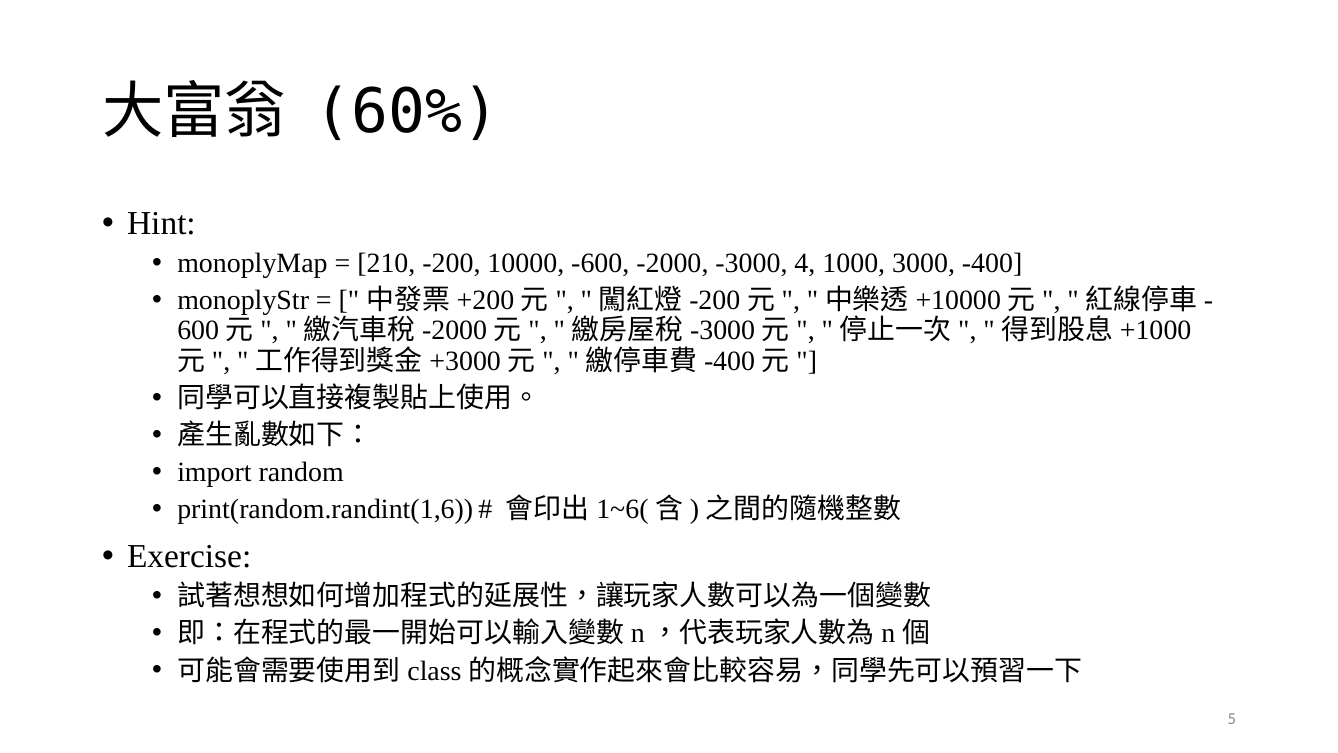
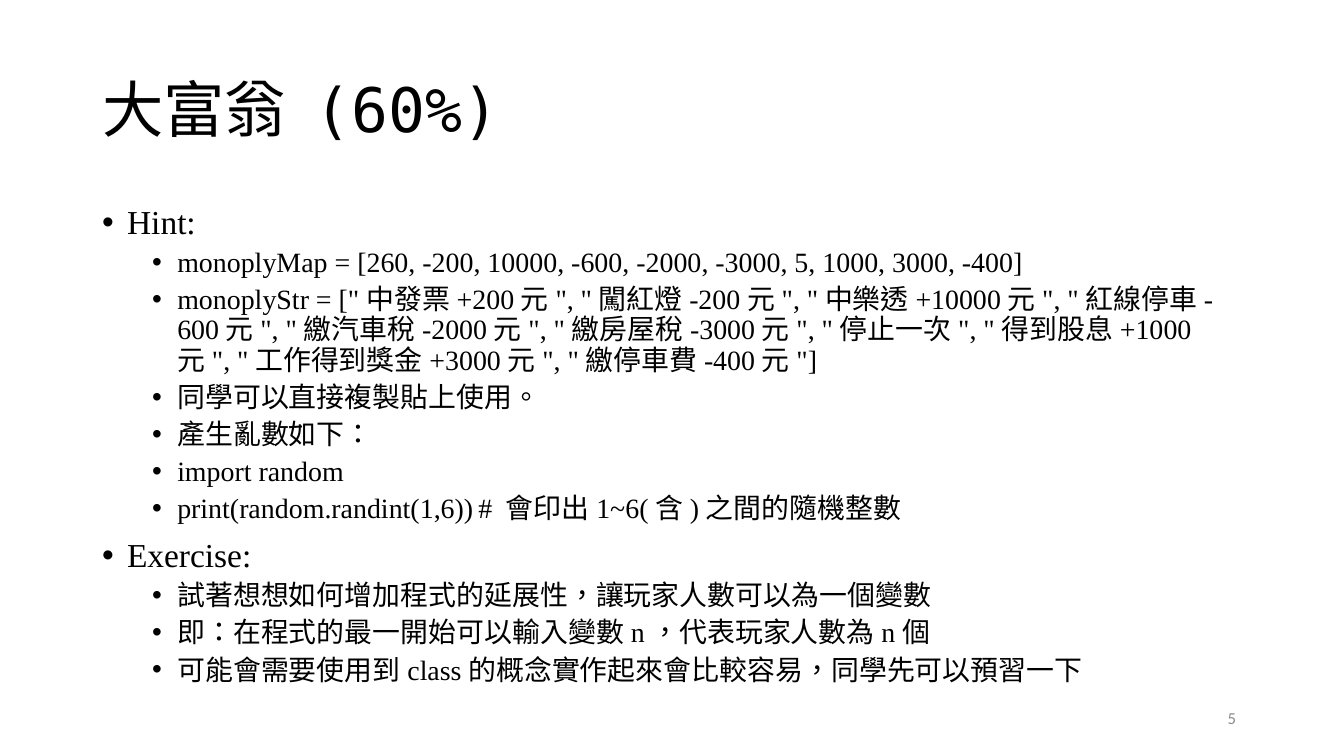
210: 210 -> 260 (386, 263)
-3000 4: 4 -> 5 (805, 263)
